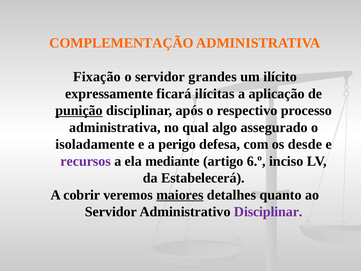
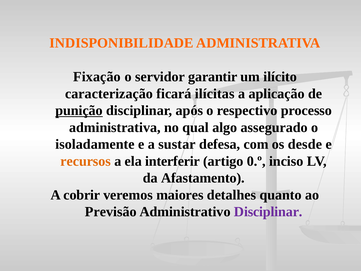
COMPLEMENTAÇÃO: COMPLEMENTAÇÃO -> INDISPONIBILIDADE (121, 43)
grandes: grandes -> garantir (213, 77)
expressamente: expressamente -> caracterização (109, 94)
perigo: perigo -> sustar (177, 144)
recursos colour: purple -> orange (86, 161)
mediante: mediante -> interferir (173, 161)
6.º: 6.º -> 0.º (256, 161)
Estabelecerá: Estabelecerá -> Afastamento (203, 178)
maiores underline: present -> none (180, 195)
Servidor: Servidor -> Previsão (111, 212)
